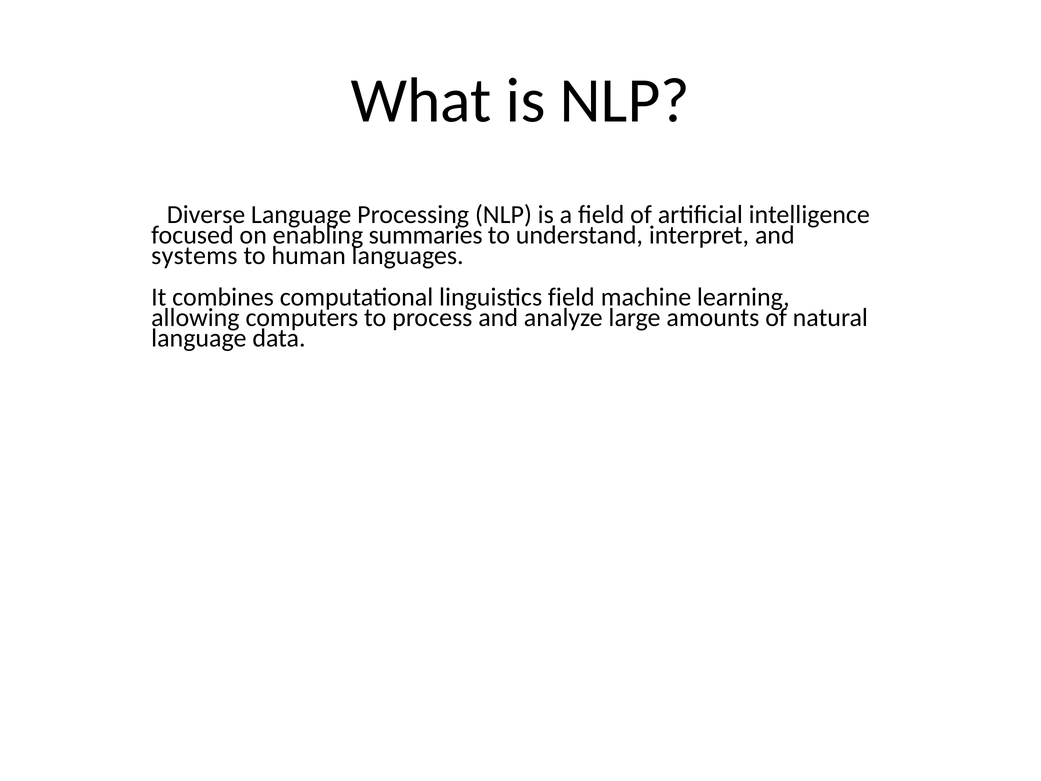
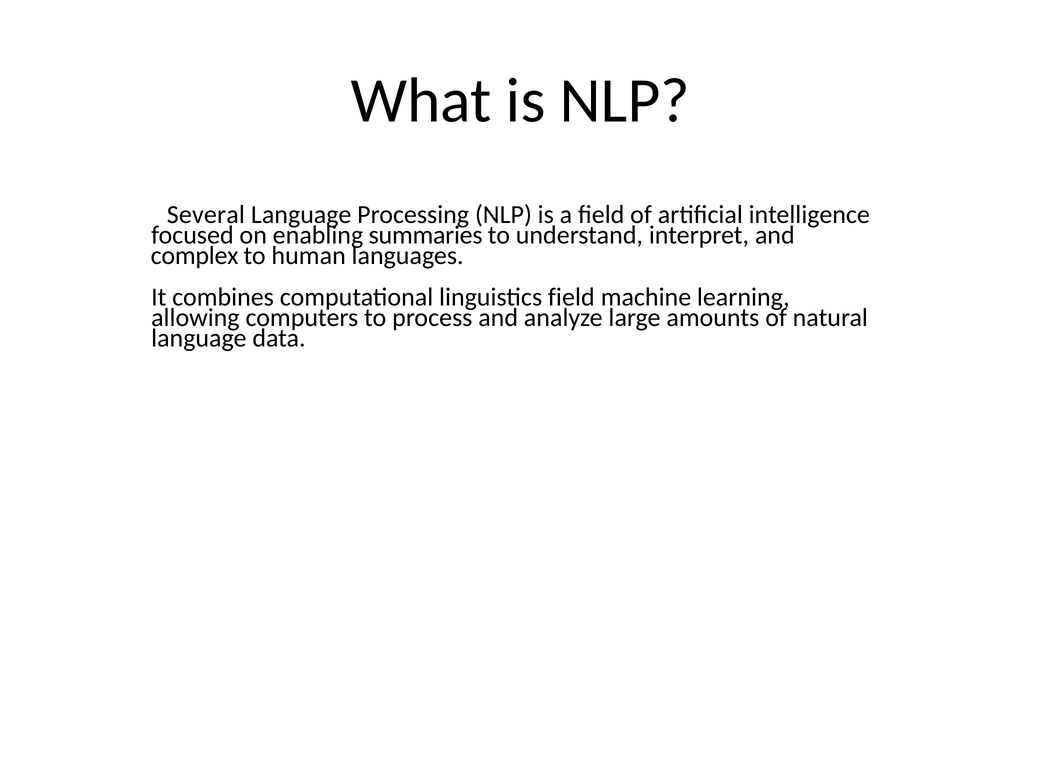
Diverse: Diverse -> Several (206, 214)
systems: systems -> complex (195, 256)
